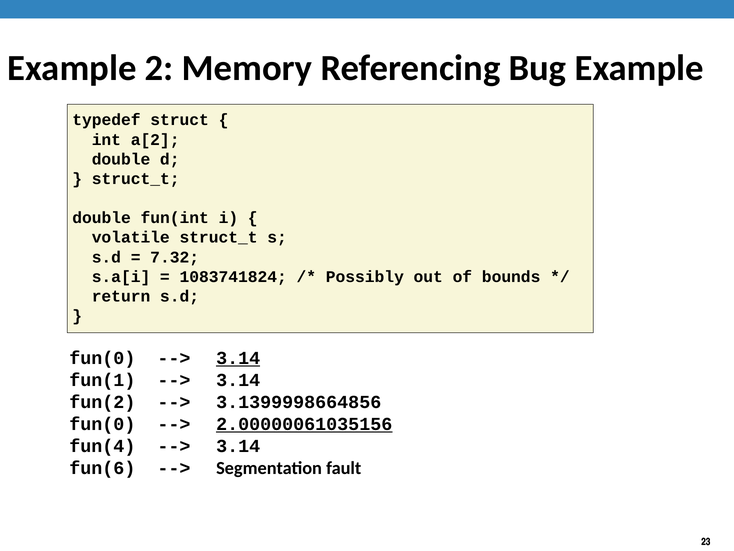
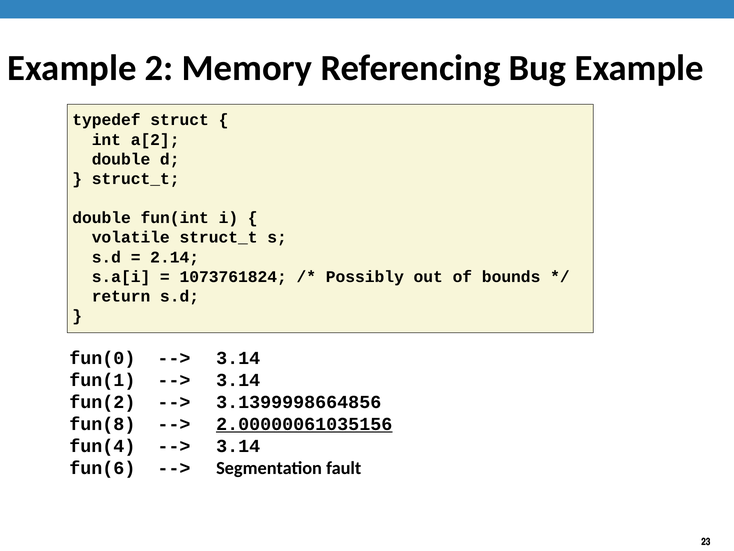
7.32: 7.32 -> 2.14 (175, 257)
1083741824: 1083741824 -> 1073761824 (233, 276)
3.14 underline: present -> none (238, 358)
fun(0: fun(0 -> fun(8 (102, 424)
